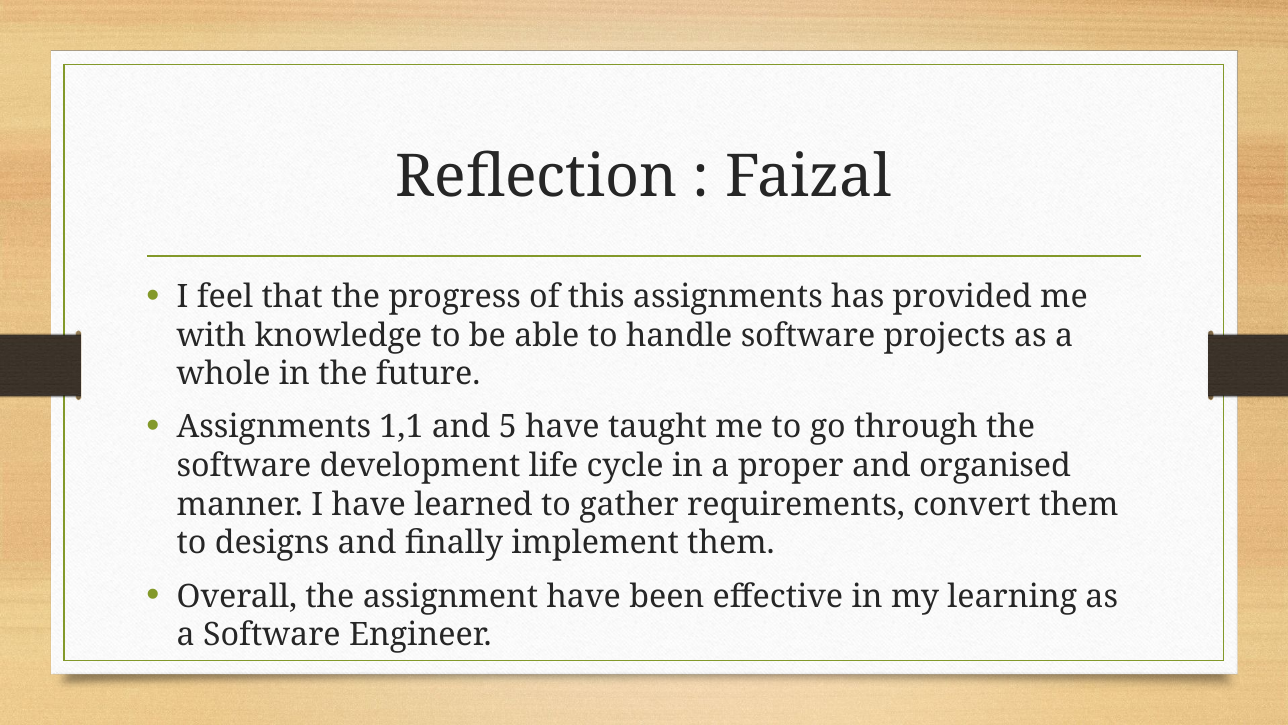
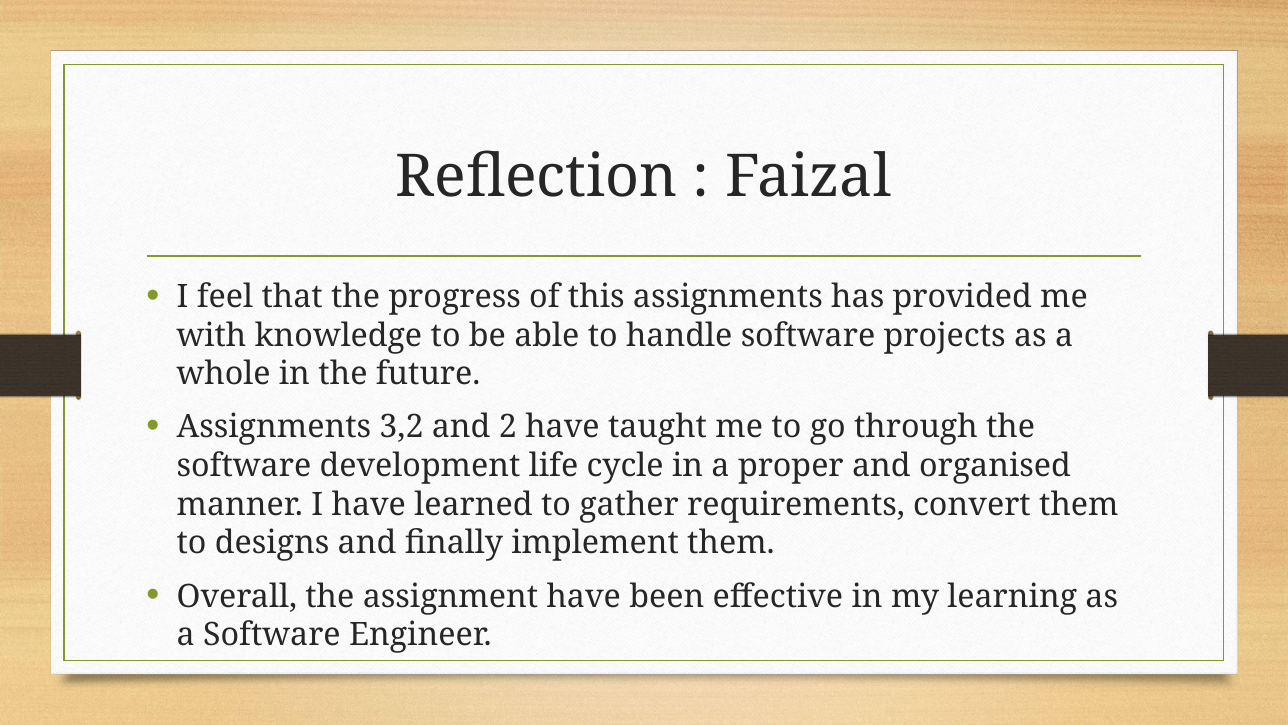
1,1: 1,1 -> 3,2 (401, 427)
5: 5 -> 2 (508, 427)
